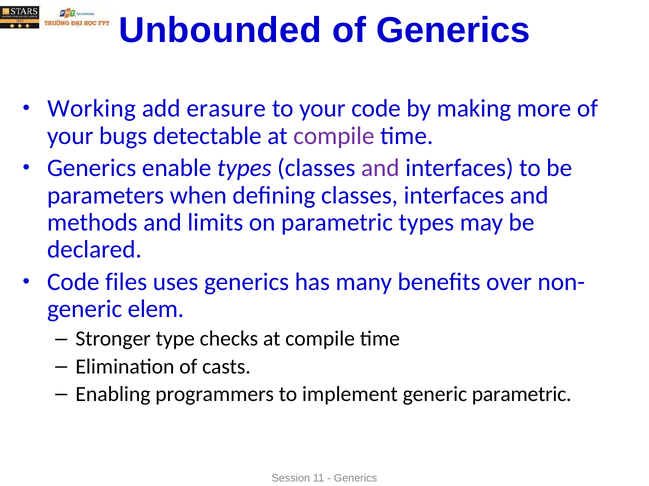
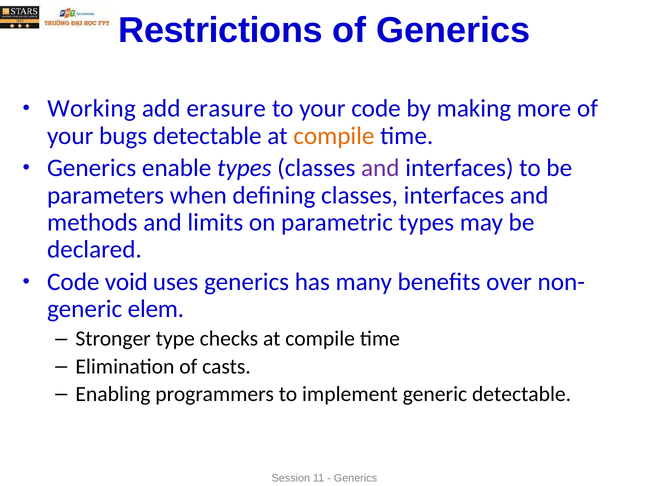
Unbounded: Unbounded -> Restrictions (221, 31)
compile colour: purple -> orange (334, 136)
files: files -> void (126, 282)
generic parametric: parametric -> detectable (522, 395)
